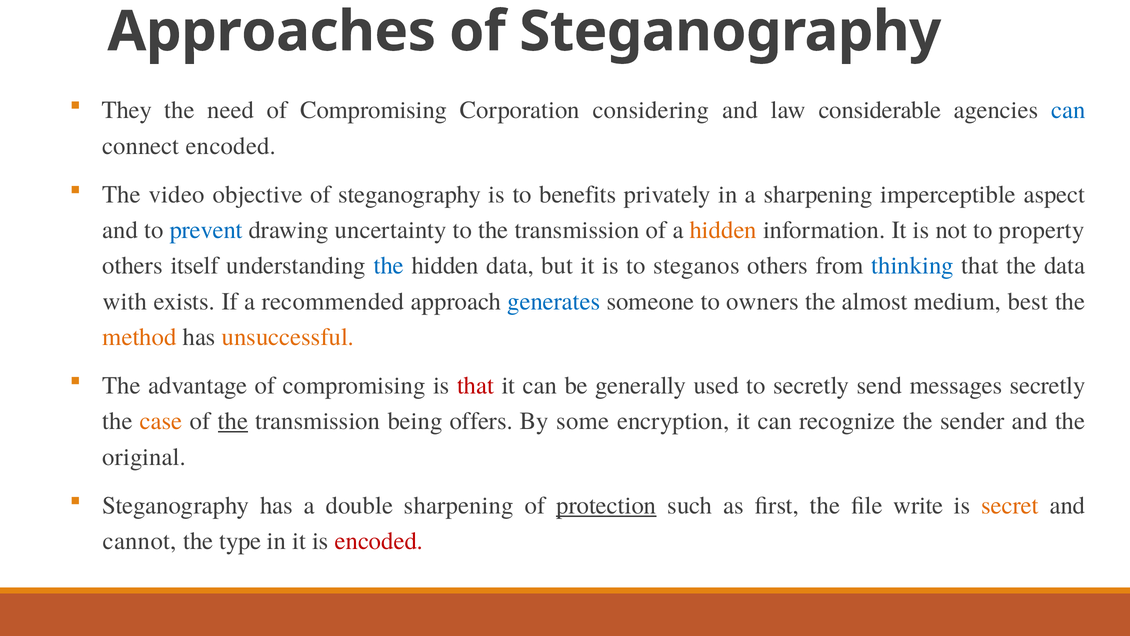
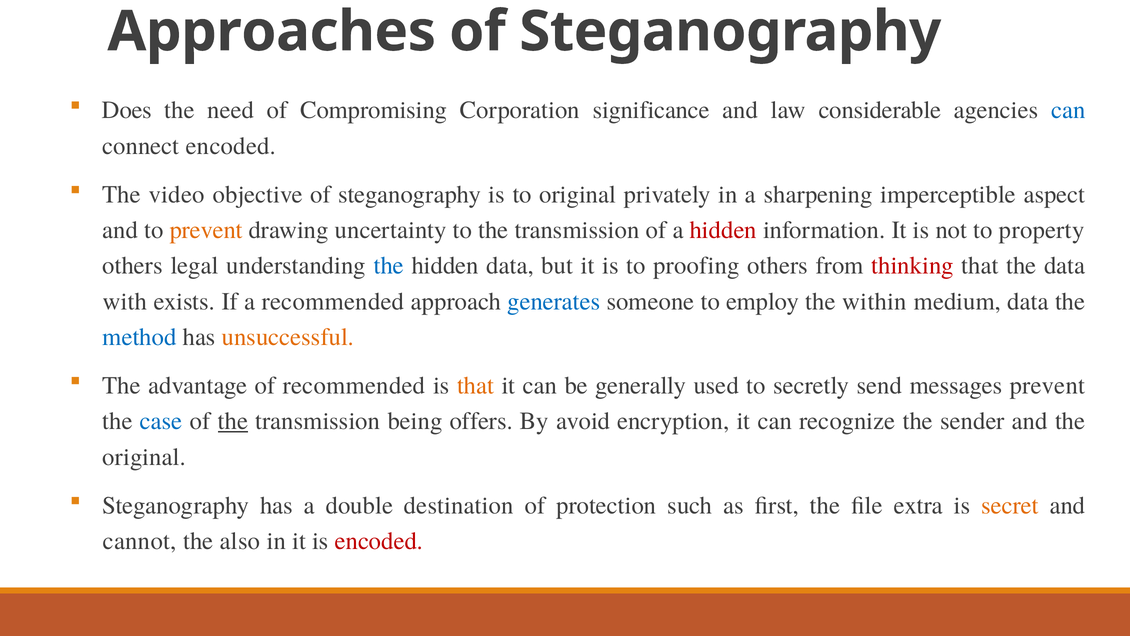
They: They -> Does (127, 110)
considering: considering -> significance (651, 110)
to benefits: benefits -> original (578, 194)
prevent colour: blue -> orange (206, 230)
hidden colour: orange -> red (723, 230)
itself: itself -> legal (195, 266)
steganos: steganos -> proofing (696, 266)
thinking colour: blue -> red (913, 266)
owners: owners -> employ (763, 301)
almost: almost -> within (875, 301)
medium best: best -> data (1028, 301)
method colour: orange -> blue (139, 337)
advantage of compromising: compromising -> recommended (354, 385)
that colour: red -> orange (476, 385)
messages secretly: secretly -> prevent (1047, 385)
case colour: orange -> blue (161, 421)
some: some -> avoid (583, 421)
double sharpening: sharpening -> destination (459, 505)
protection underline: present -> none (606, 505)
write: write -> extra (918, 505)
type: type -> also (240, 541)
